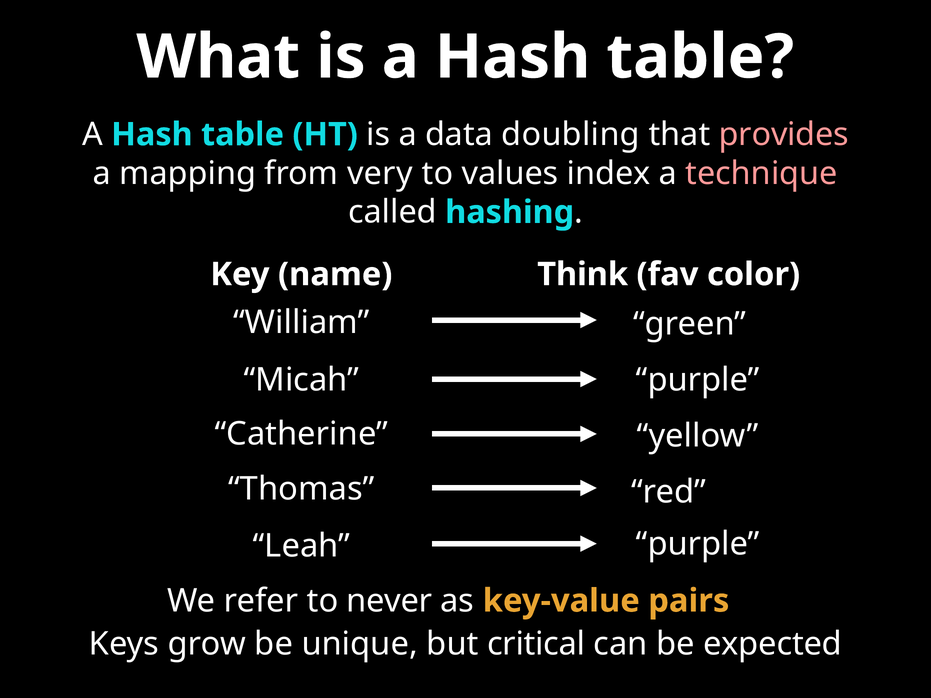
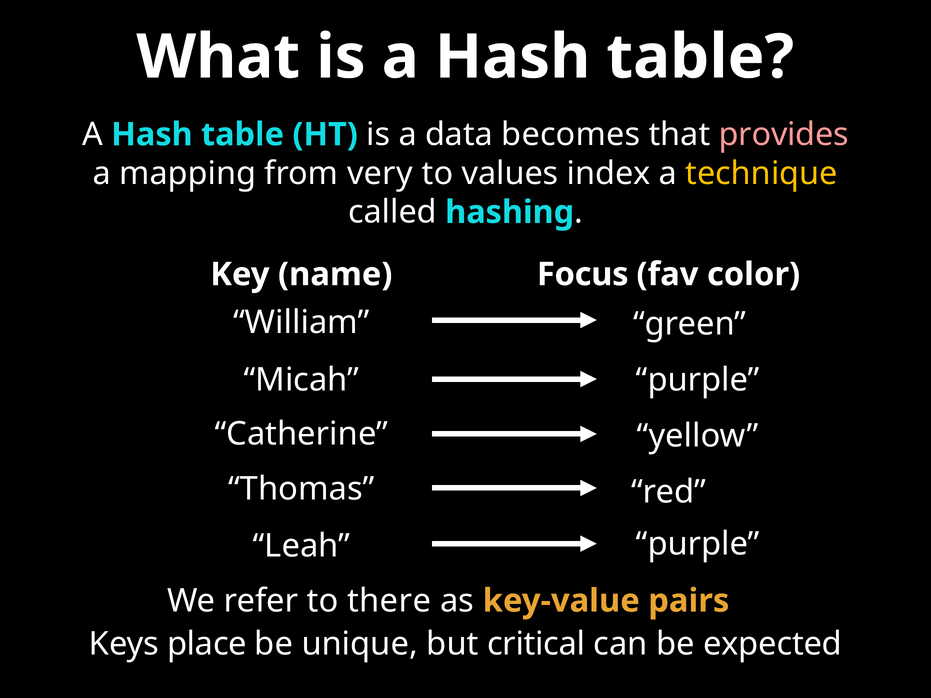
doubling: doubling -> becomes (571, 135)
technique colour: pink -> yellow (762, 173)
Think: Think -> Focus (583, 274)
never: never -> there (389, 601)
grow: grow -> place (207, 644)
